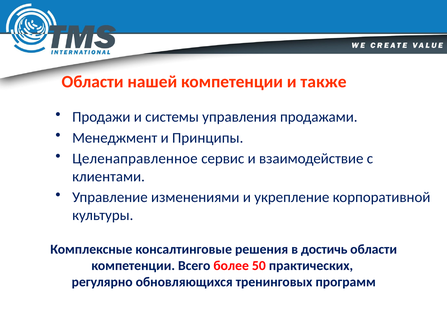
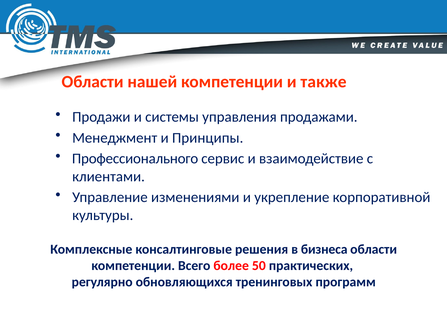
Целенаправленное: Целенаправленное -> Профессионального (135, 159)
достичь: достичь -> бизнеса (324, 249)
